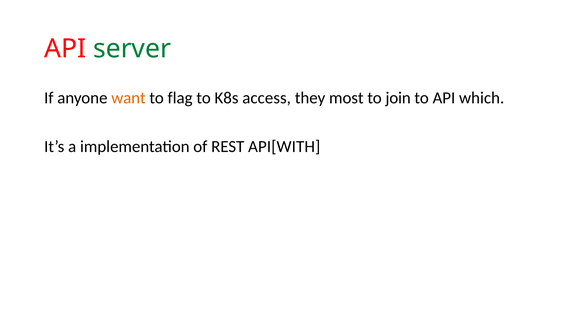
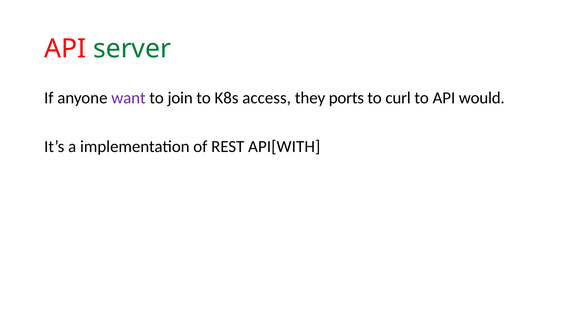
want colour: orange -> purple (128, 98)
flag: flag -> join (180, 98)
most: most -> ports (346, 98)
join: join -> curl (398, 98)
which: which -> would (482, 98)
